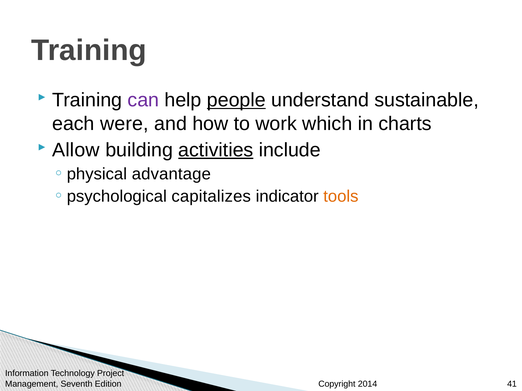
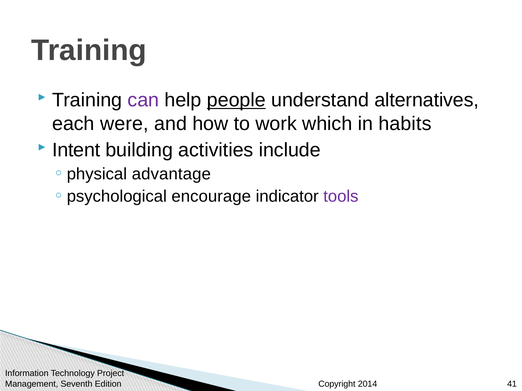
sustainable: sustainable -> alternatives (427, 100)
charts: charts -> habits (405, 124)
Allow: Allow -> Intent (76, 150)
activities underline: present -> none (216, 150)
capitalizes: capitalizes -> encourage (211, 196)
tools colour: orange -> purple (341, 196)
